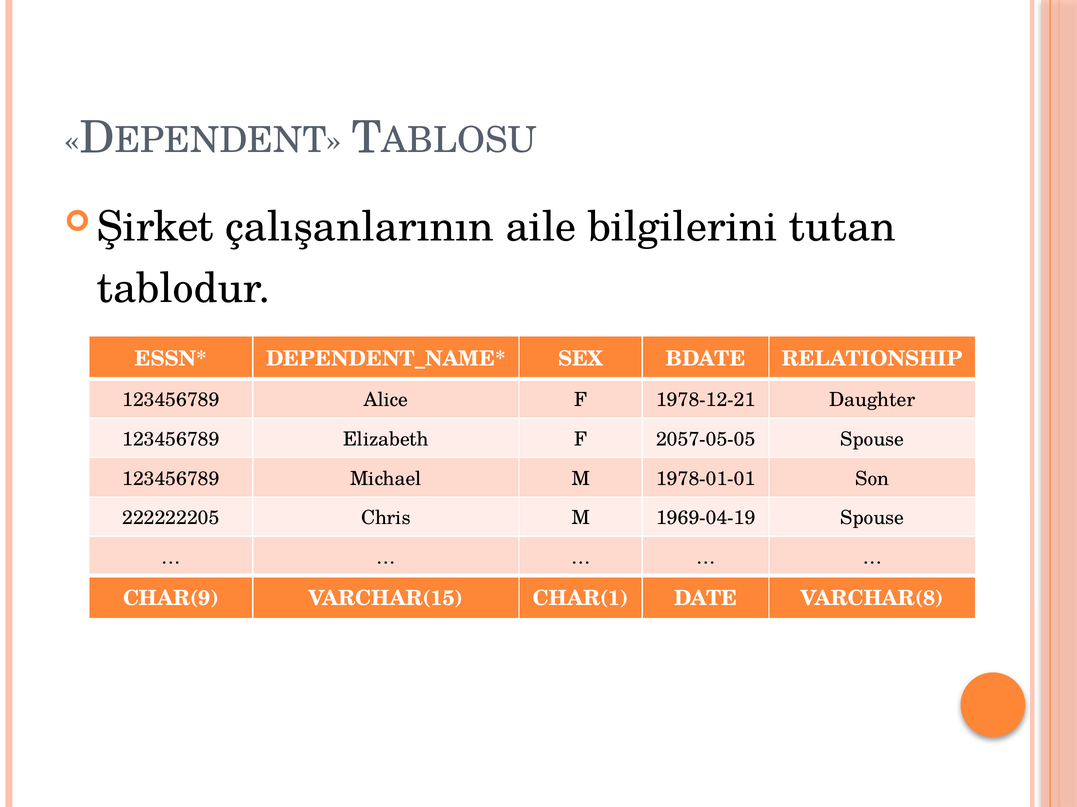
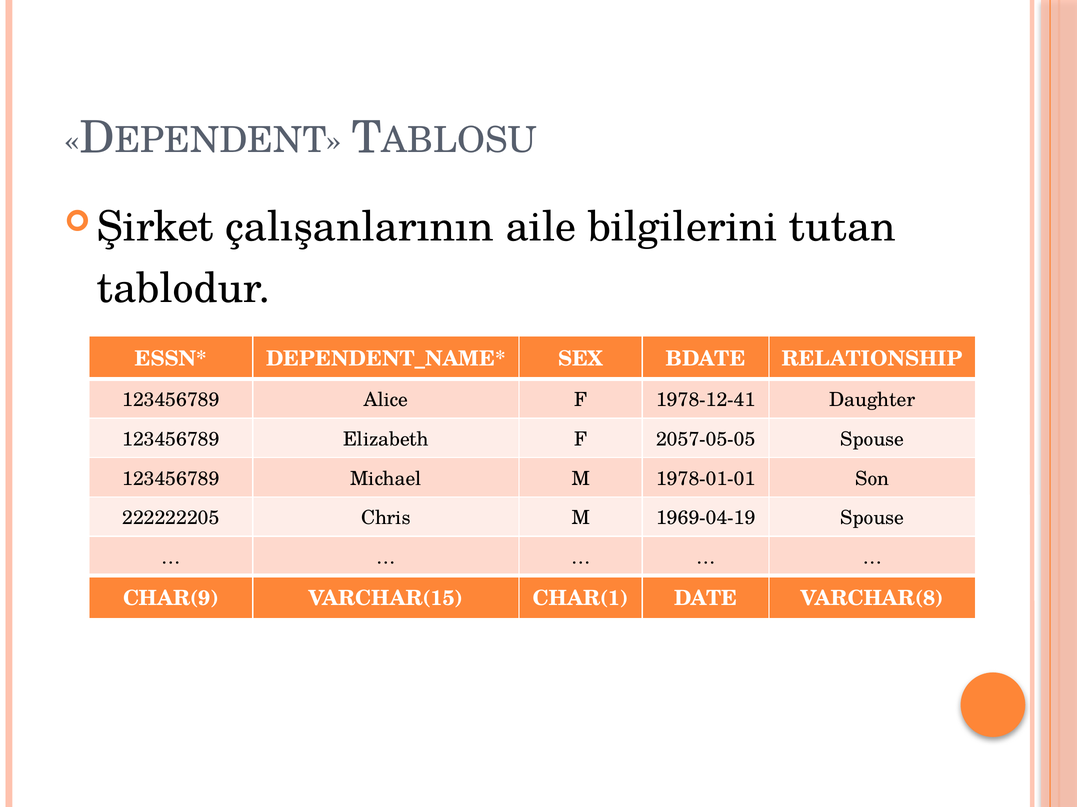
1978-12-21: 1978-12-21 -> 1978-12-41 (706, 400)
